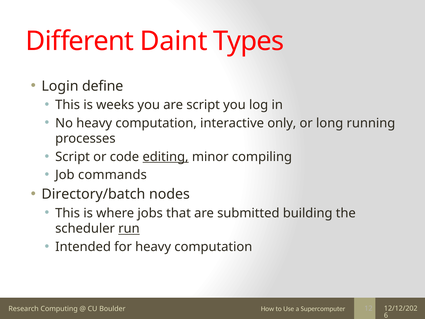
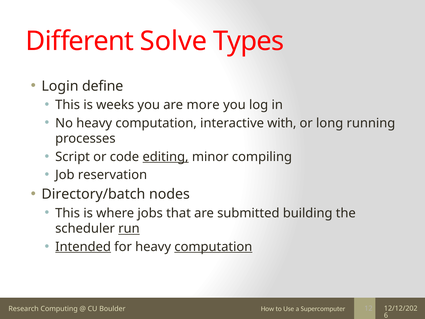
Daint: Daint -> Solve (174, 41)
are script: script -> more (203, 105)
only: only -> with (282, 123)
commands: commands -> reservation (113, 175)
Intended underline: none -> present (83, 247)
computation underline: none -> present (213, 247)
